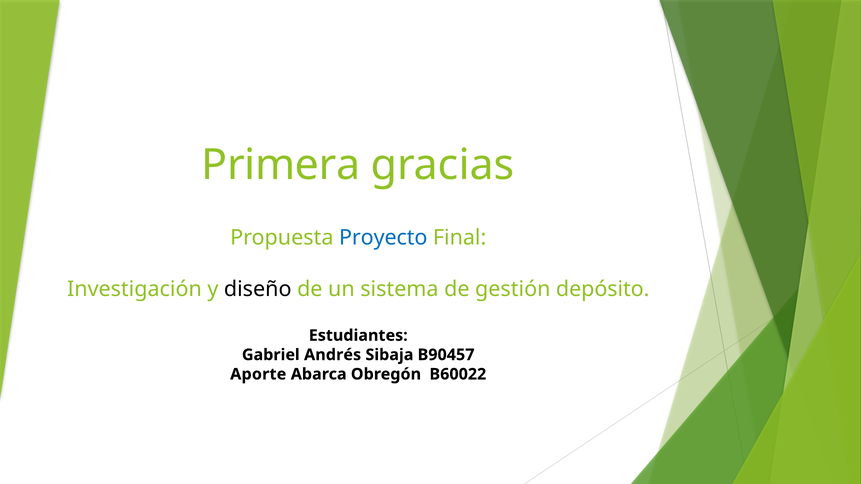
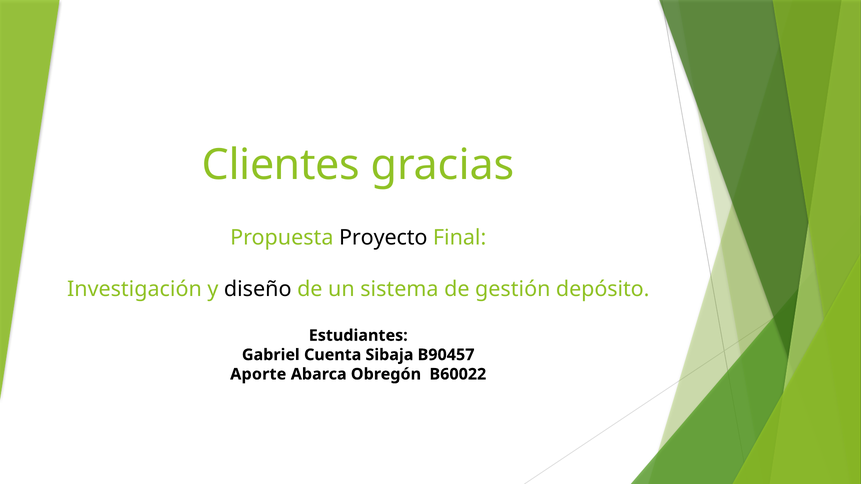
Primera: Primera -> Clientes (281, 165)
Proyecto colour: blue -> black (383, 238)
Andrés: Andrés -> Cuenta (333, 355)
